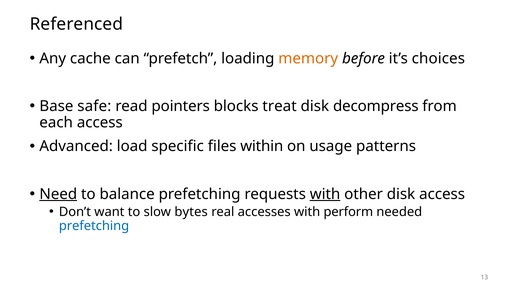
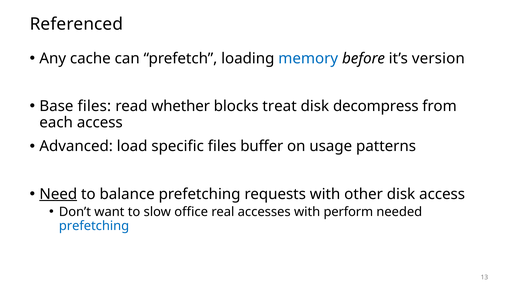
memory colour: orange -> blue (308, 59)
choices: choices -> version (438, 59)
Base safe: safe -> files (94, 106)
pointers: pointers -> whether (181, 106)
within: within -> buffer (262, 147)
with underline: present -> none (325, 194)
bytes: bytes -> office (191, 212)
